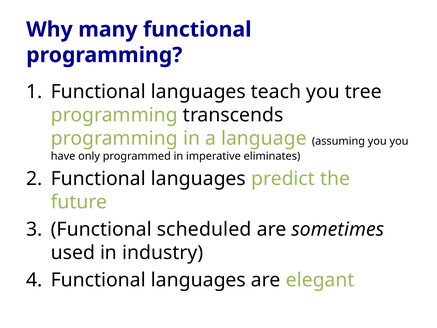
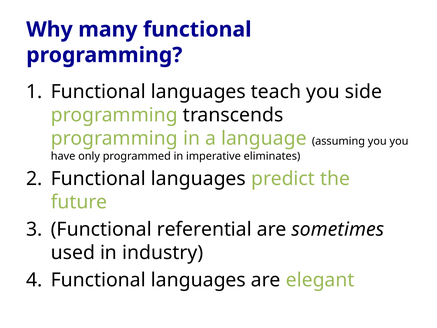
tree: tree -> side (363, 92)
scheduled: scheduled -> referential (204, 229)
